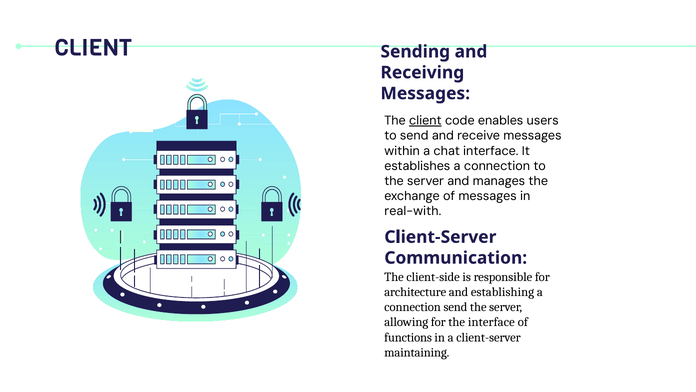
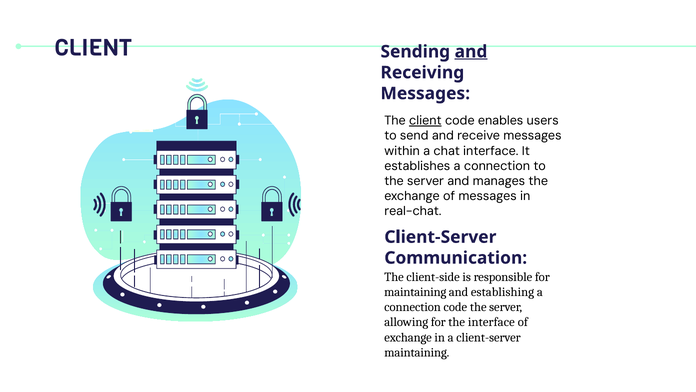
and underline: none -> present (471, 52)
real-with: real-with -> real-chat (413, 211)
architecture: architecture -> maintaining (415, 292)
connection send: send -> code (455, 307)
functions: functions -> exchange (408, 337)
